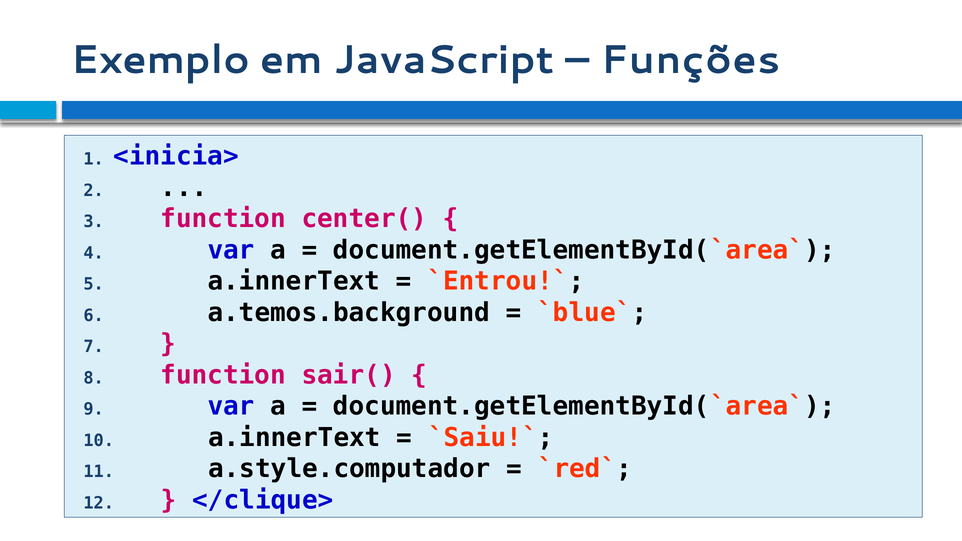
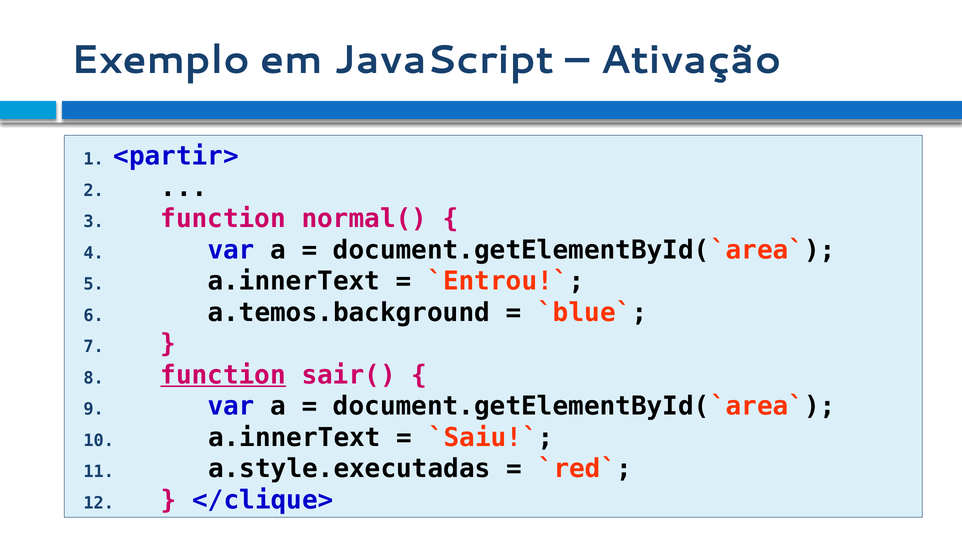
Funções: Funções -> Ativação (691, 60)
<inicia>: <inicia> -> <partir> (176, 156)
center(: center( -> normal( (364, 219)
function underline: none -> present (223, 375)
a.style.computador: a.style.computador -> a.style.executadas (349, 469)
